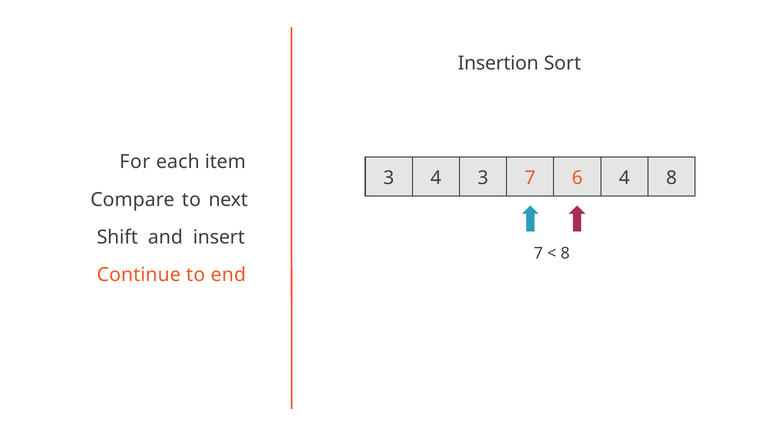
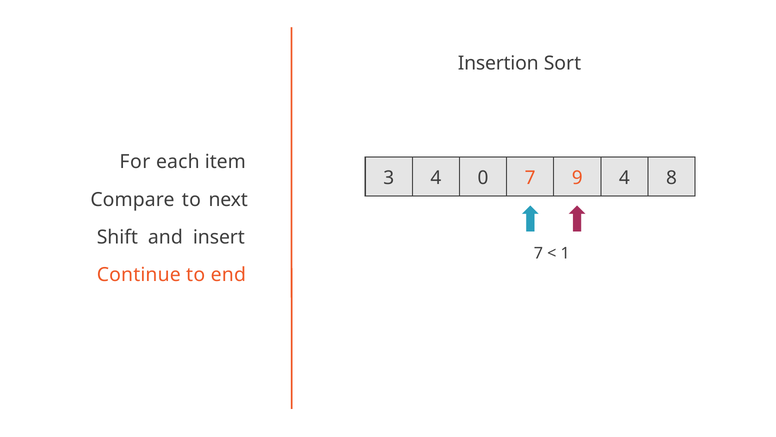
4 3: 3 -> 0 (483, 178)
6: 6 -> 9 (577, 178)
8: 8 -> 1 (565, 253)
